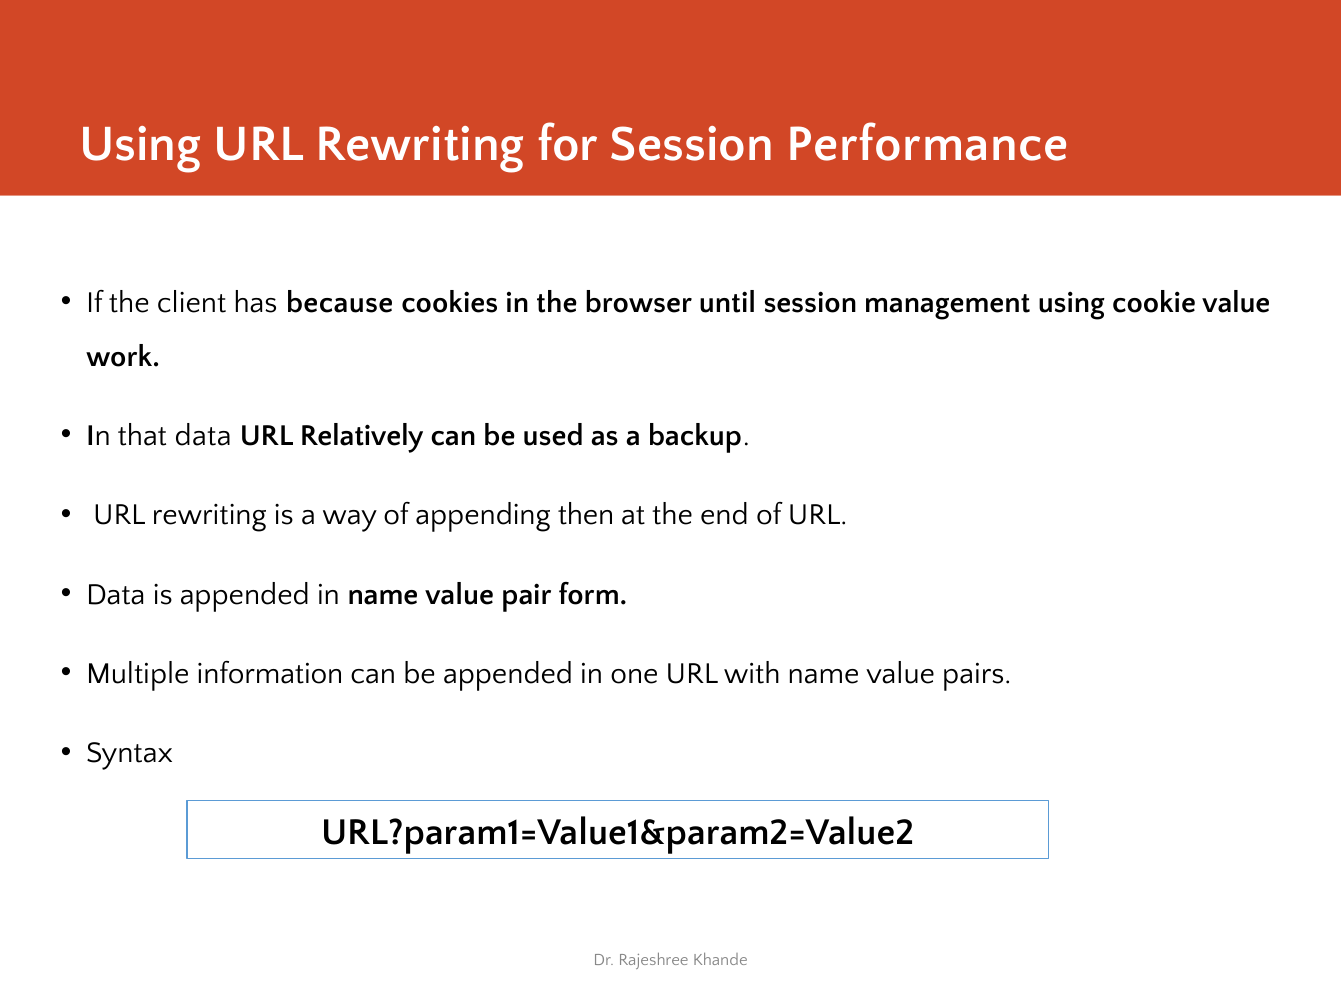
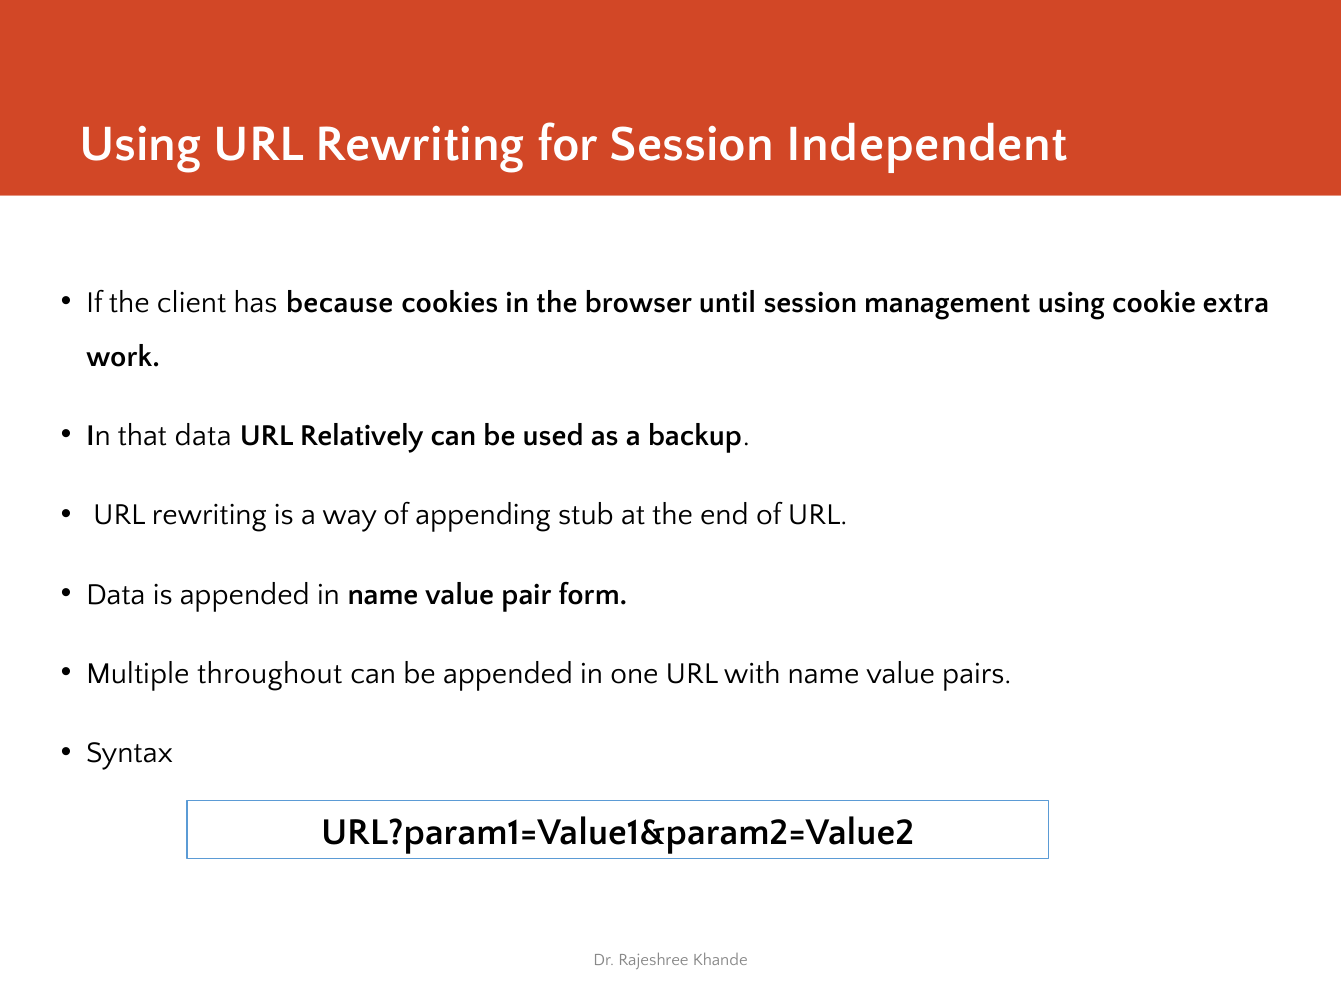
Performance: Performance -> Independent (928, 144)
cookie value: value -> extra (1236, 303)
then: then -> stub (586, 515)
information: information -> throughout (270, 674)
